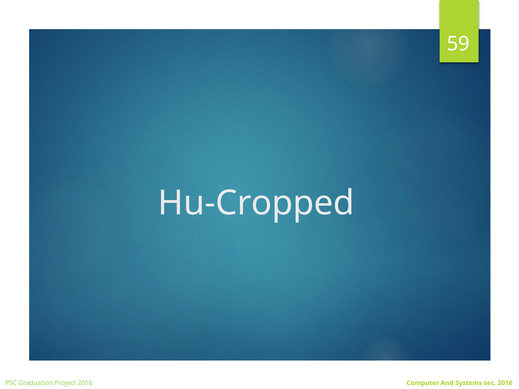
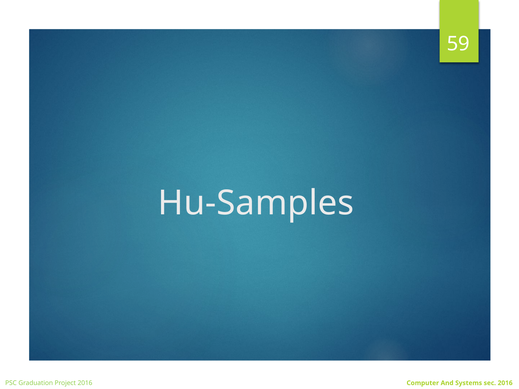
Hu-Cropped: Hu-Cropped -> Hu-Samples (256, 203)
